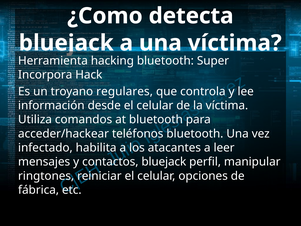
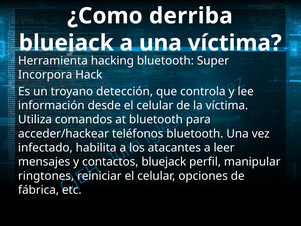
detecta: detecta -> derriba (191, 16)
regulares: regulares -> detección (125, 91)
